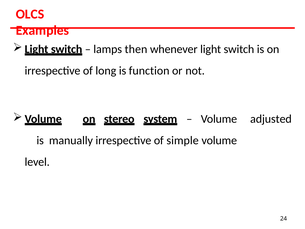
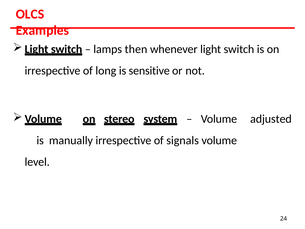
function: function -> sensitive (149, 71)
simple: simple -> signals (183, 140)
